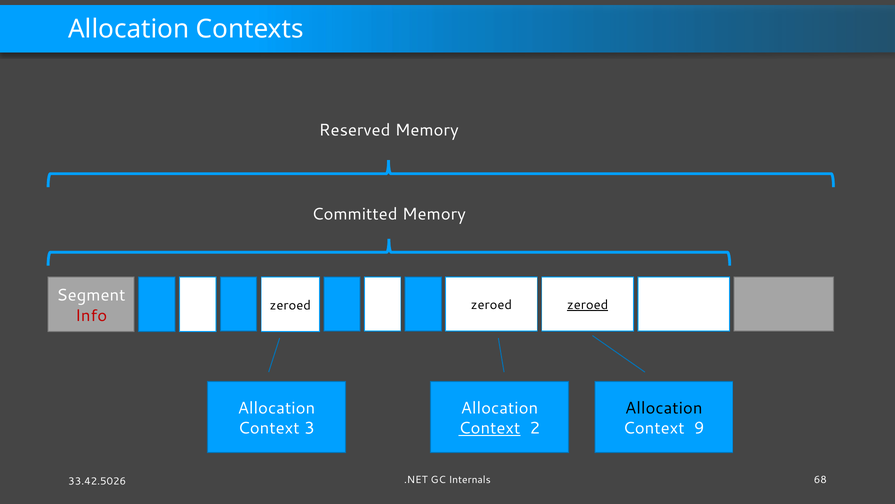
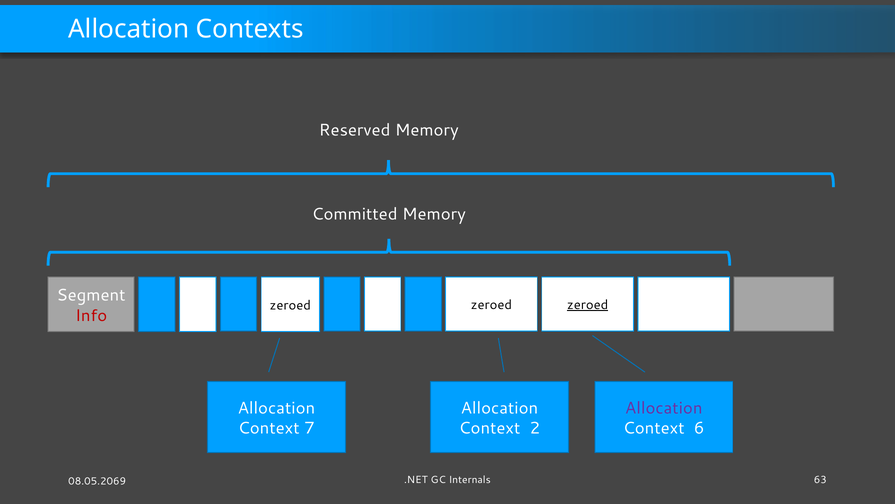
Allocation colour: black -> purple (664, 408)
3: 3 -> 7 (310, 428)
Context underline: present -> none (490, 428)
9: 9 -> 6 (699, 428)
68: 68 -> 63 (820, 480)
33.42.5026: 33.42.5026 -> 08.05.2069 (97, 481)
